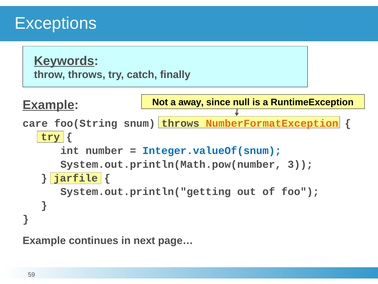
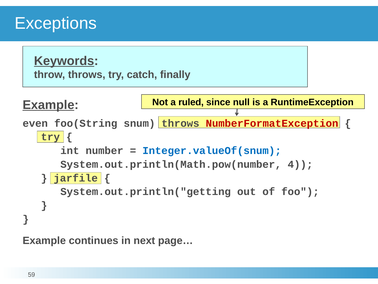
away: away -> ruled (191, 102)
care: care -> even (35, 123)
NumberFormatException colour: orange -> red (272, 123)
3: 3 -> 4 (300, 164)
